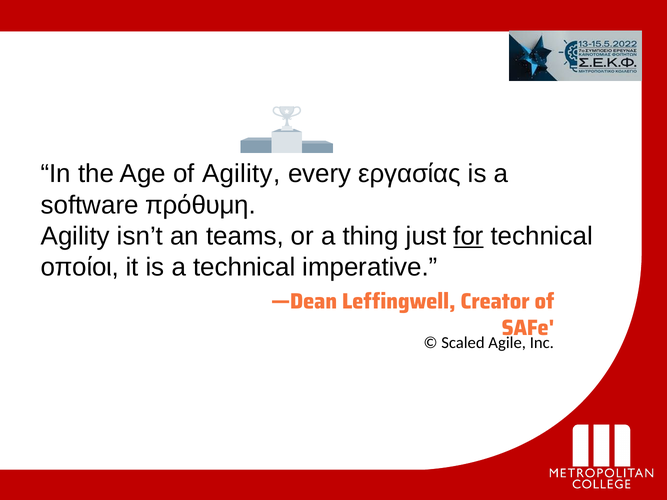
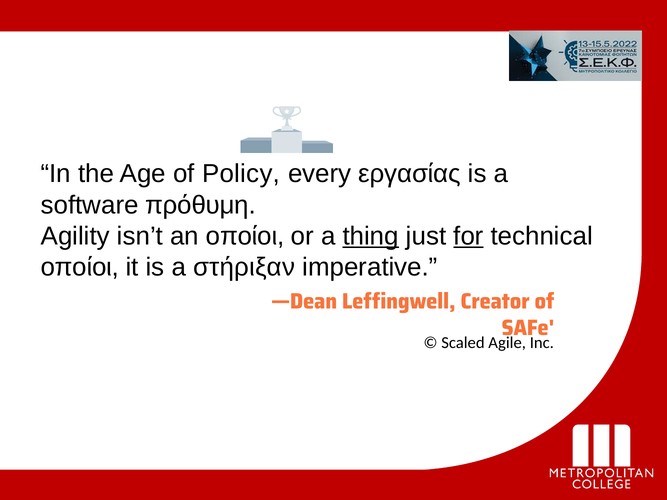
of Agility: Agility -> Policy (241, 174)
an teams: teams -> οποίοι (245, 236)
thing underline: none -> present (371, 236)
a technical: technical -> στήριξαν (244, 267)
